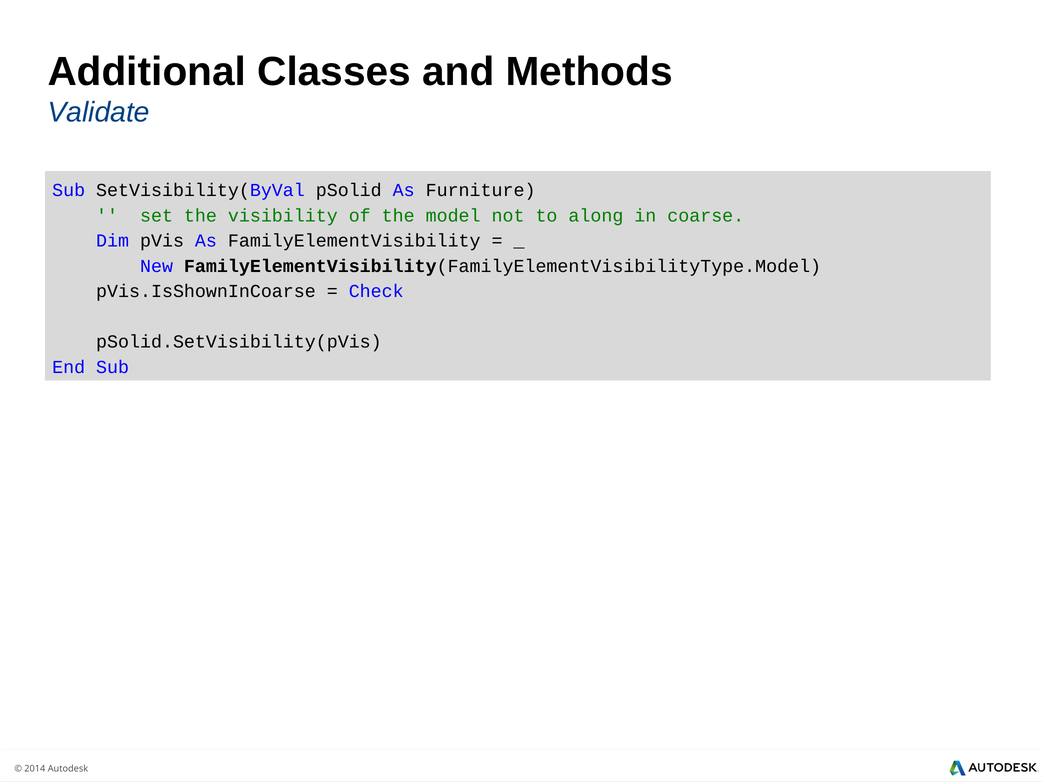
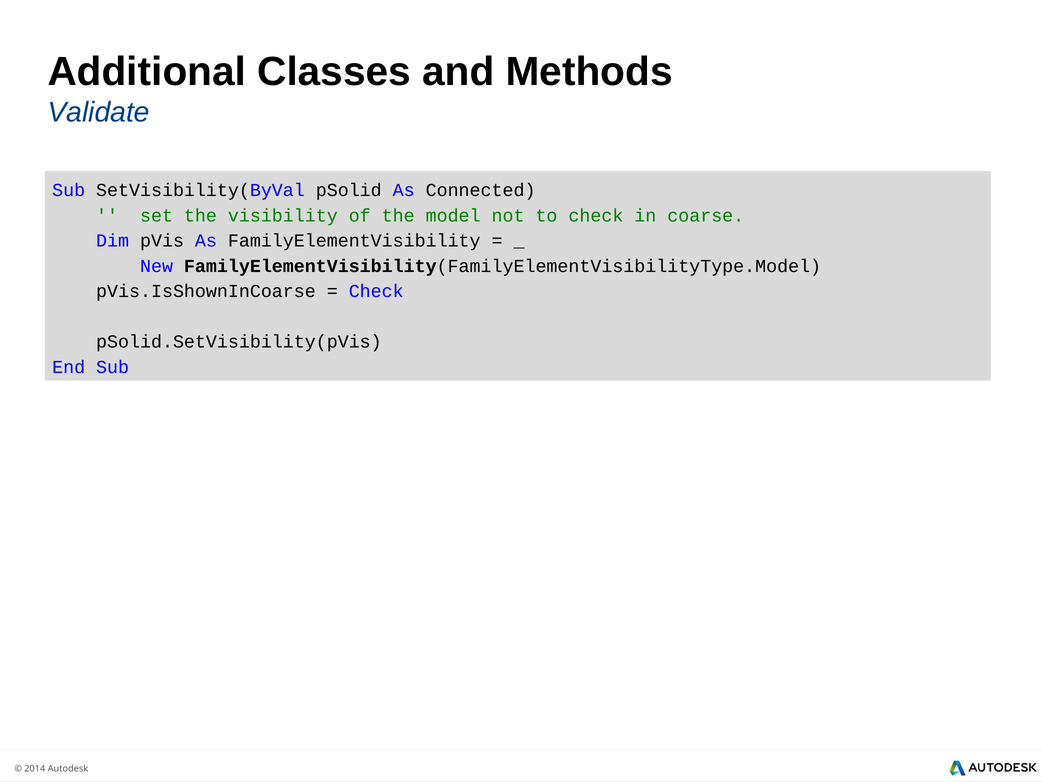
Furniture: Furniture -> Connected (481, 190)
to along: along -> check (596, 215)
